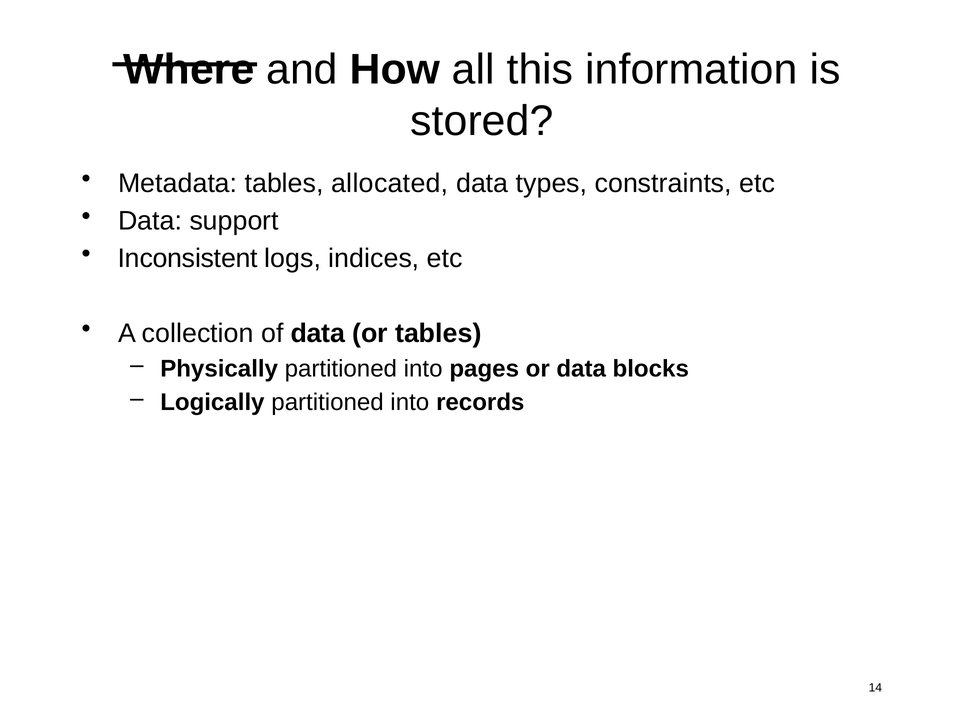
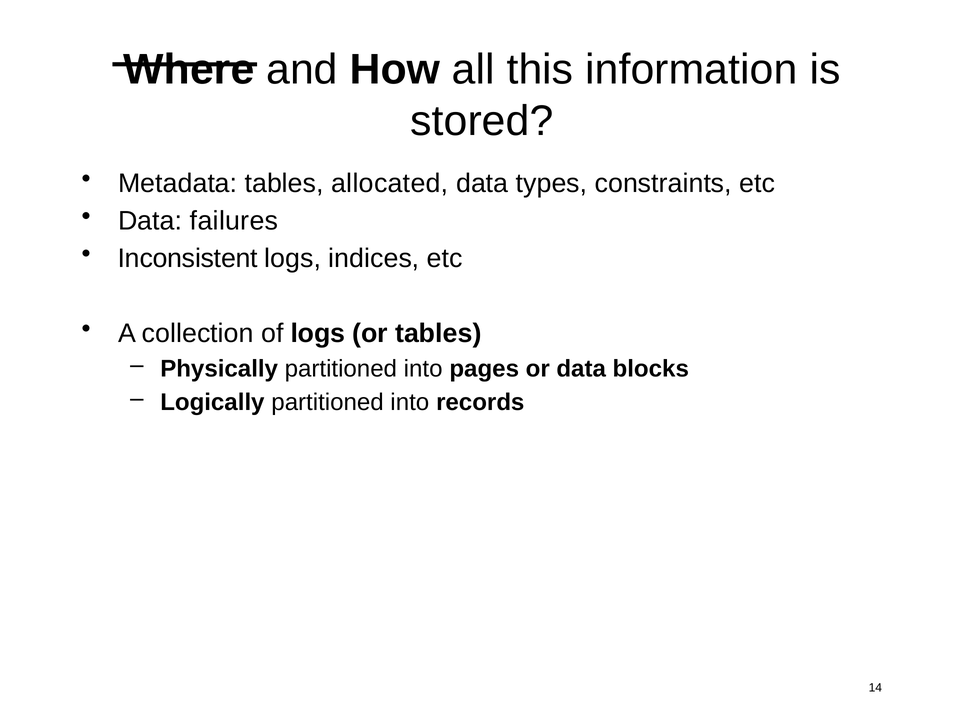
support: support -> failures (234, 221)
of data: data -> logs (318, 333)
